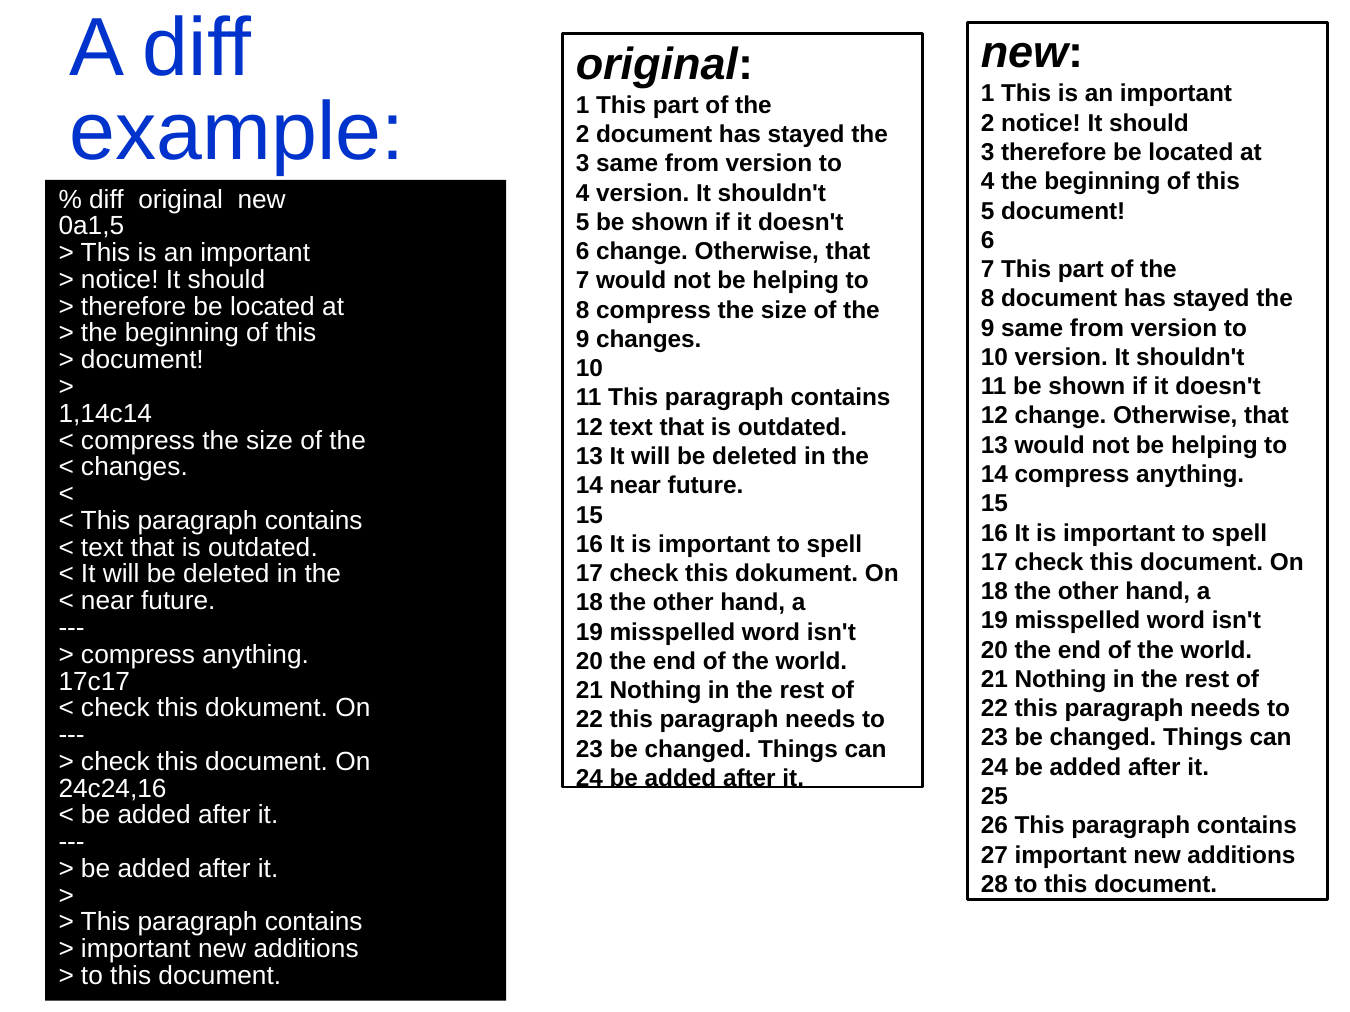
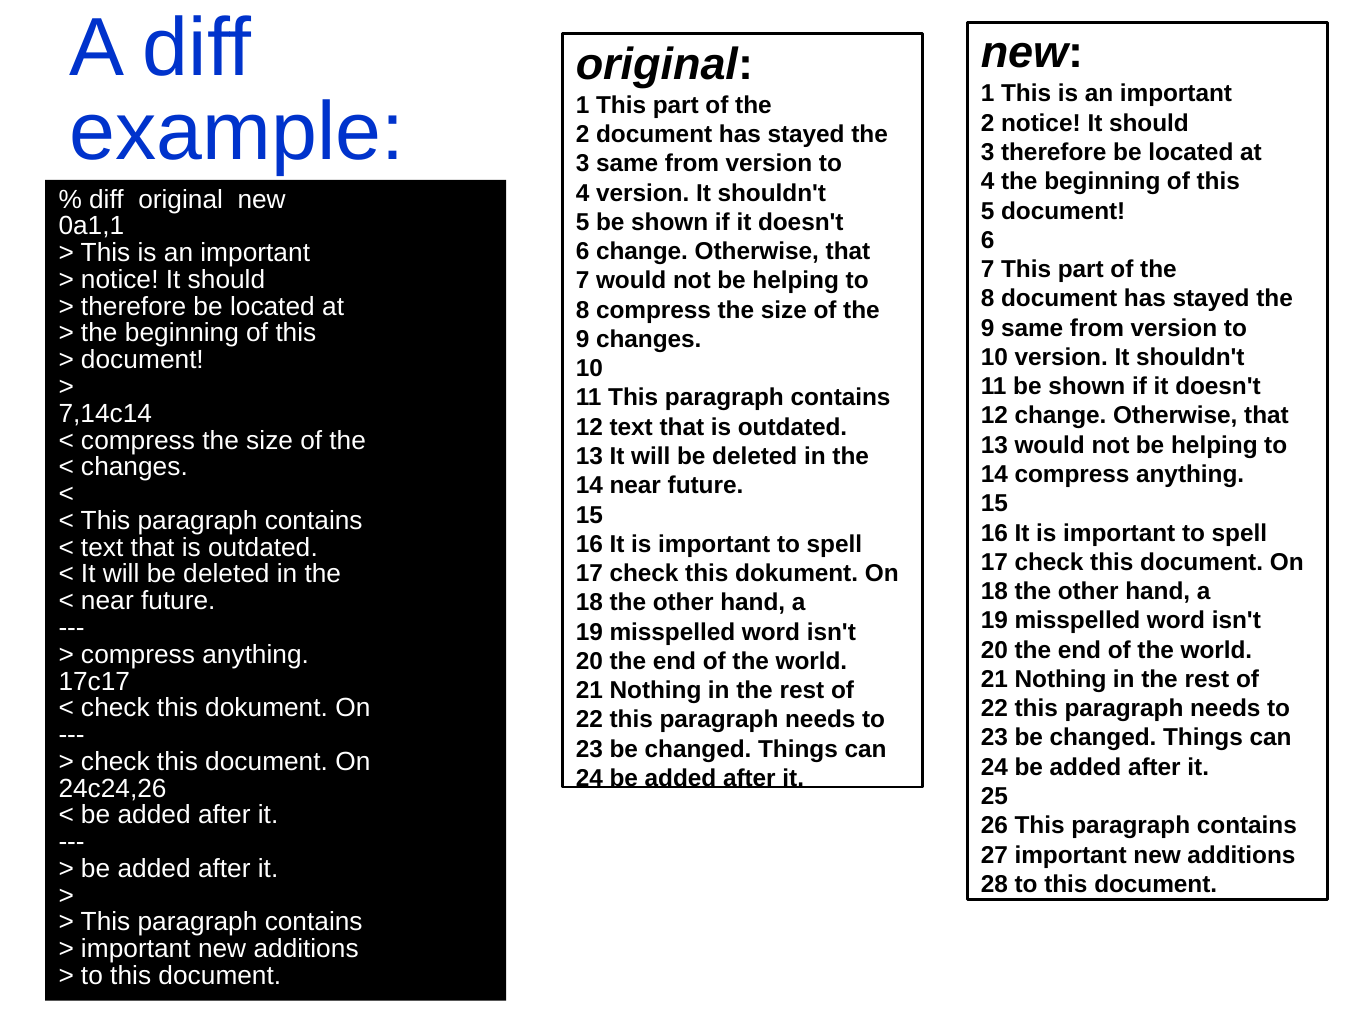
0a1,5: 0a1,5 -> 0a1,1 (91, 226)
1,14c14: 1,14c14 -> 7,14c14 (105, 414)
24c24,16: 24c24,16 -> 24c24,26 (113, 789)
